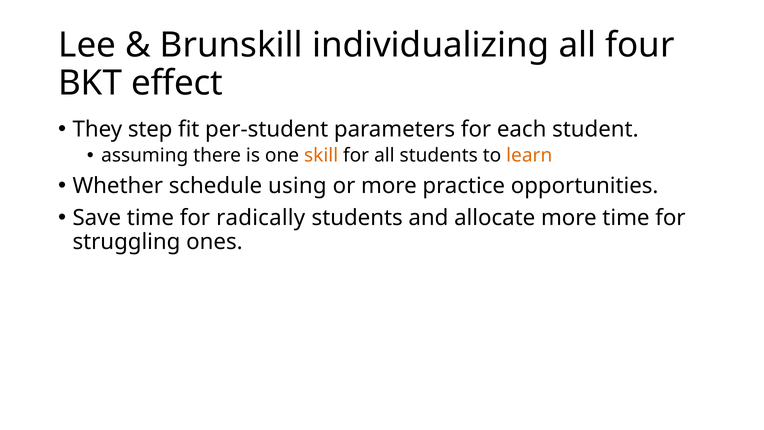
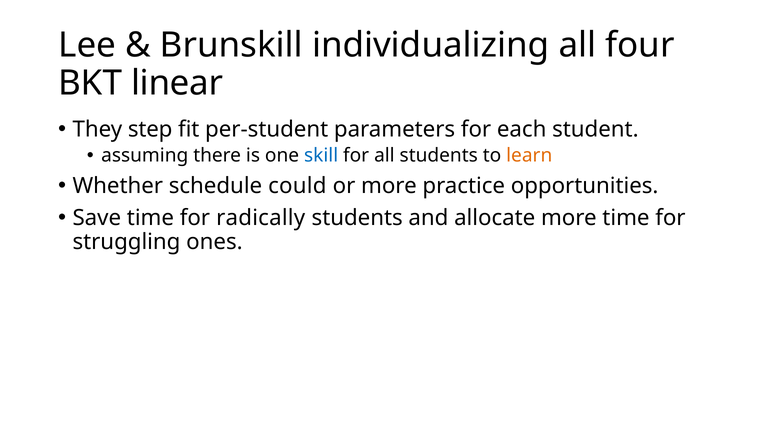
effect: effect -> linear (177, 83)
skill colour: orange -> blue (321, 156)
using: using -> could (297, 186)
